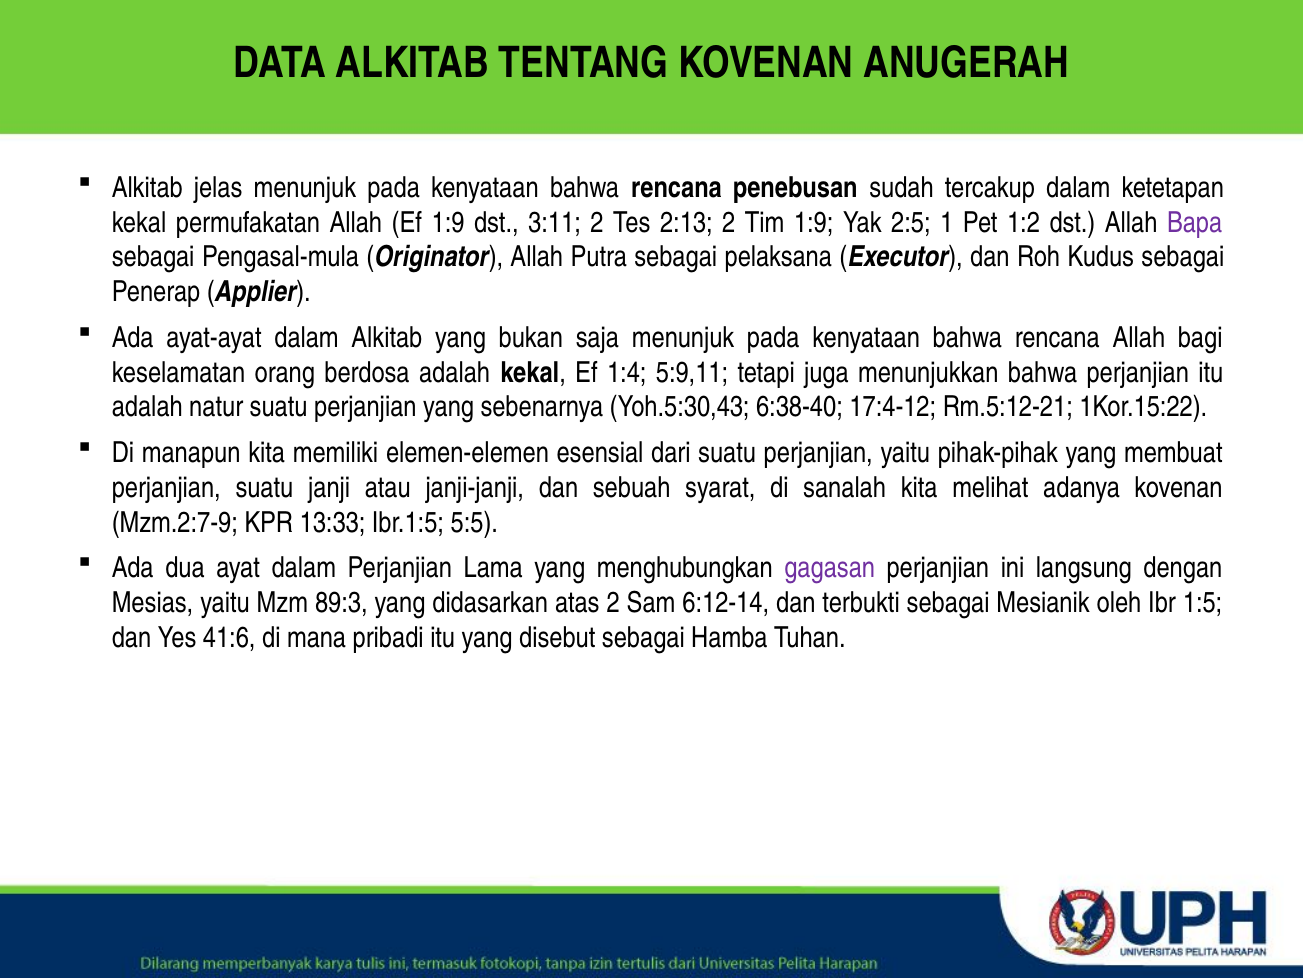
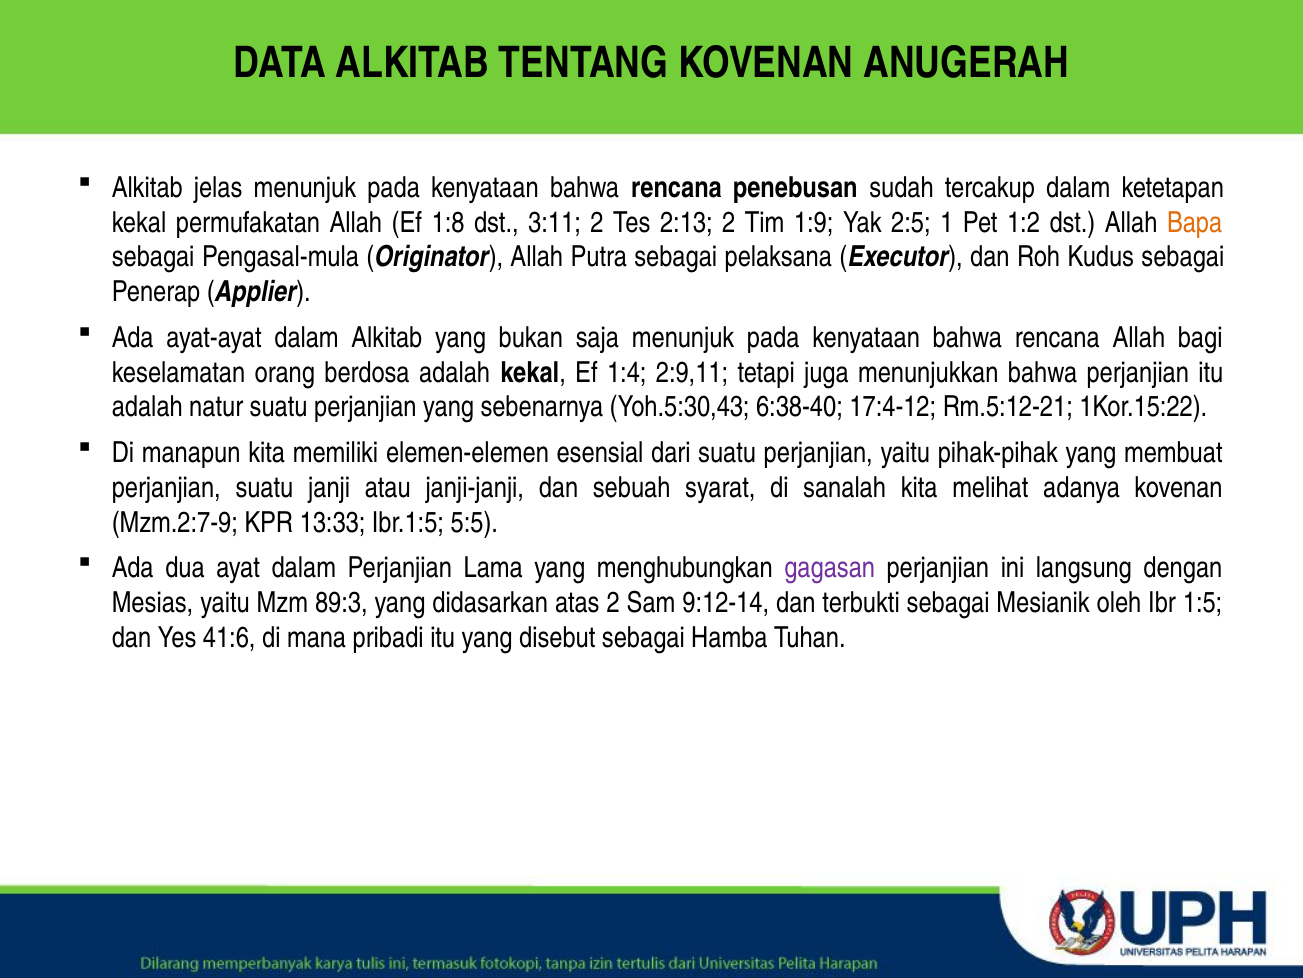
Ef 1:9: 1:9 -> 1:8 (448, 222)
Bapa colour: purple -> orange (1195, 222)
5:9,11: 5:9,11 -> 2:9,11 (692, 372)
6:12-14: 6:12-14 -> 9:12-14 (726, 602)
